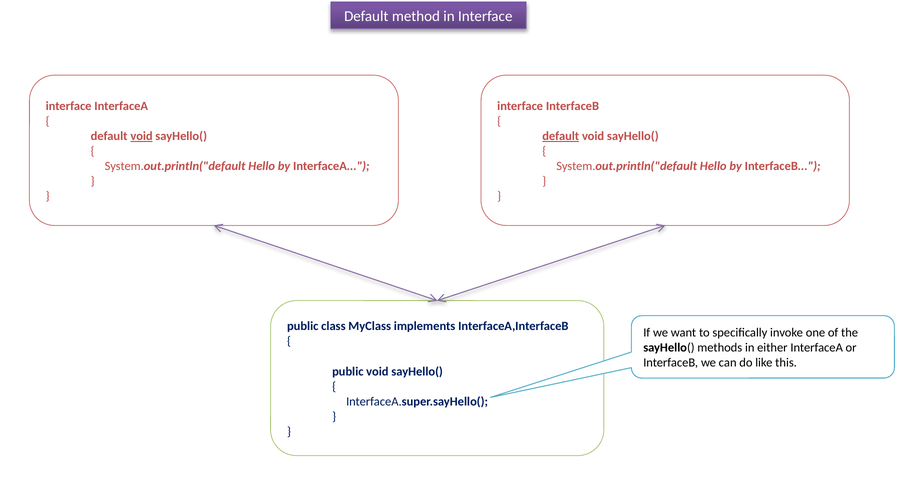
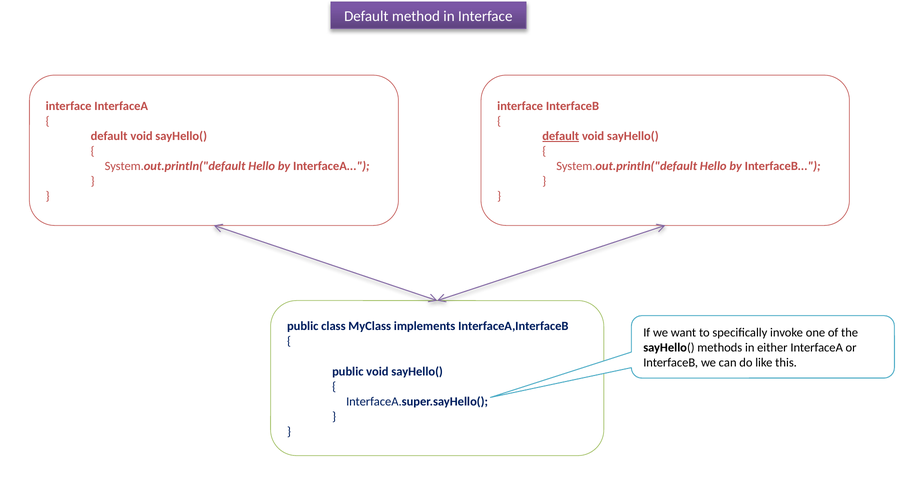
void underline: present -> none (142, 136)
